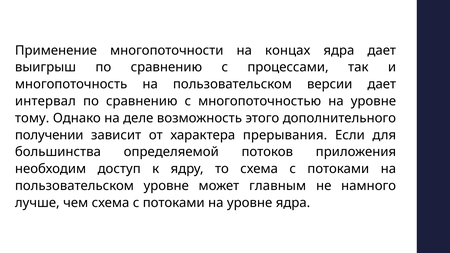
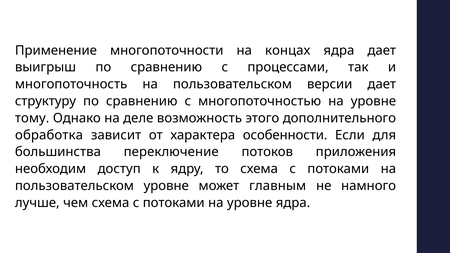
интервал: интервал -> структуру (46, 101)
получении: получении -> обработка (49, 135)
прерывания: прерывания -> особенности (285, 135)
определяемой: определяемой -> переключение (171, 152)
